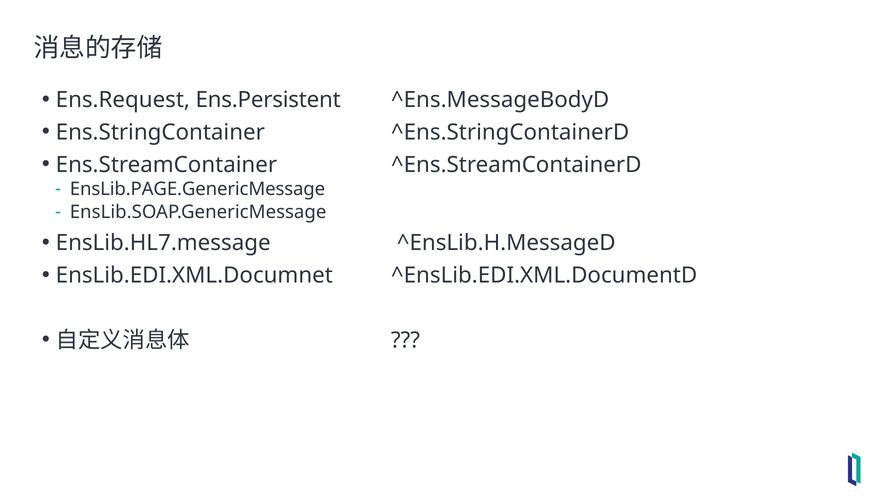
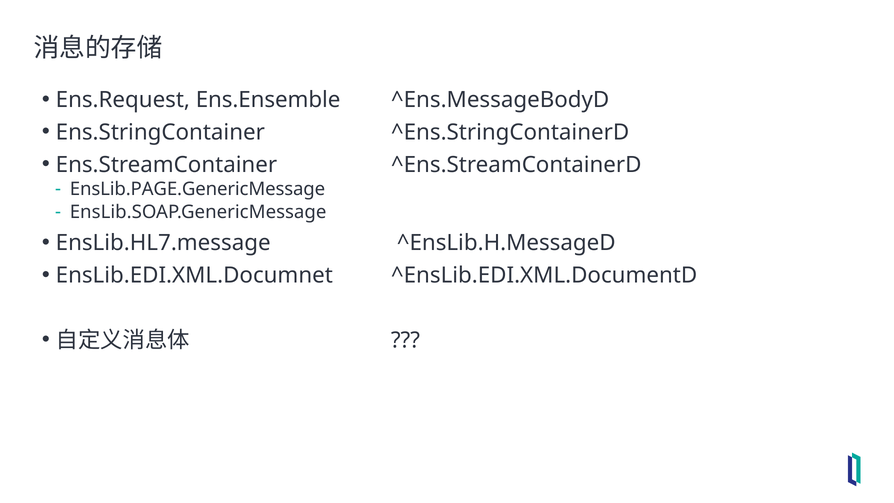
Ens.Persistent: Ens.Persistent -> Ens.Ensemble (268, 100)
